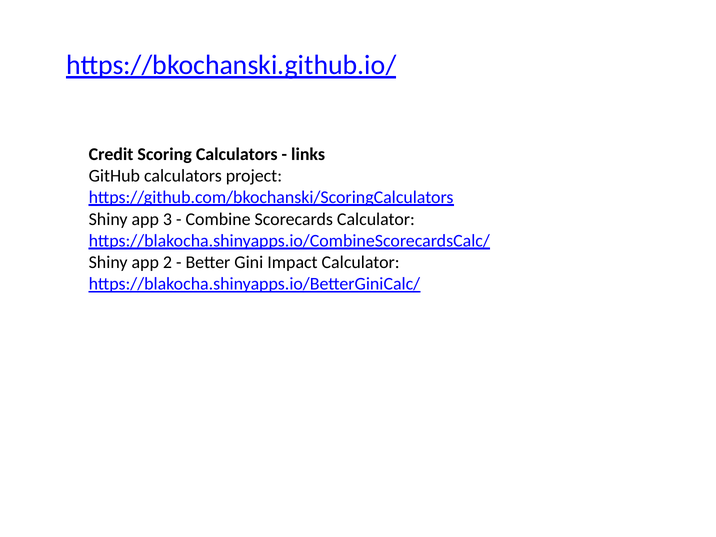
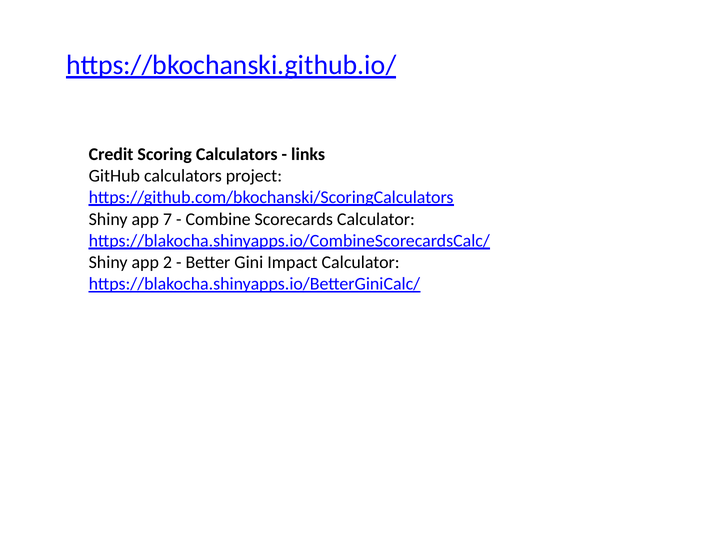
3: 3 -> 7 (167, 219)
